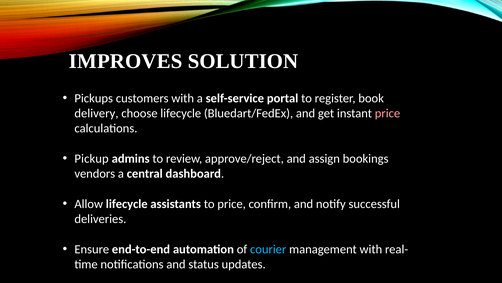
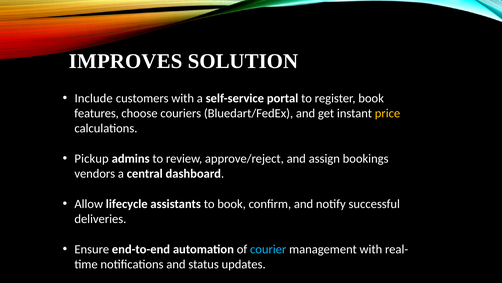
Pickups: Pickups -> Include (94, 98)
delivery: delivery -> features (97, 113)
choose lifecycle: lifecycle -> couriers (181, 113)
price colour: pink -> yellow (387, 113)
to price: price -> book (232, 203)
